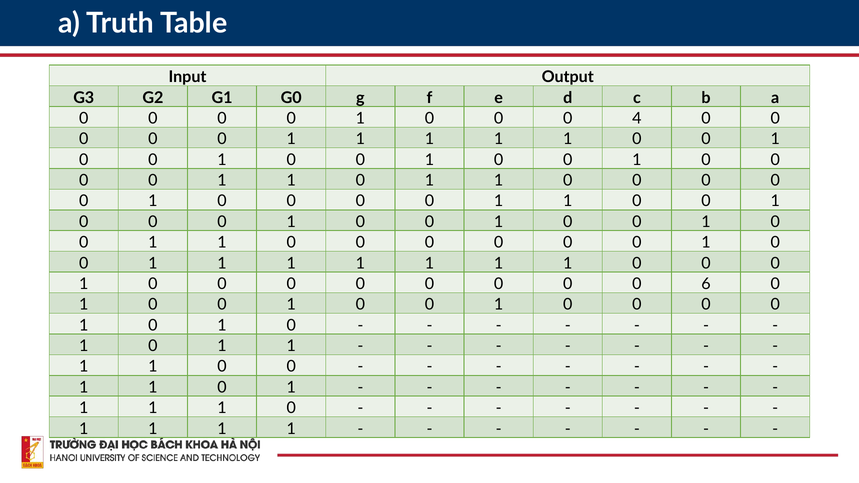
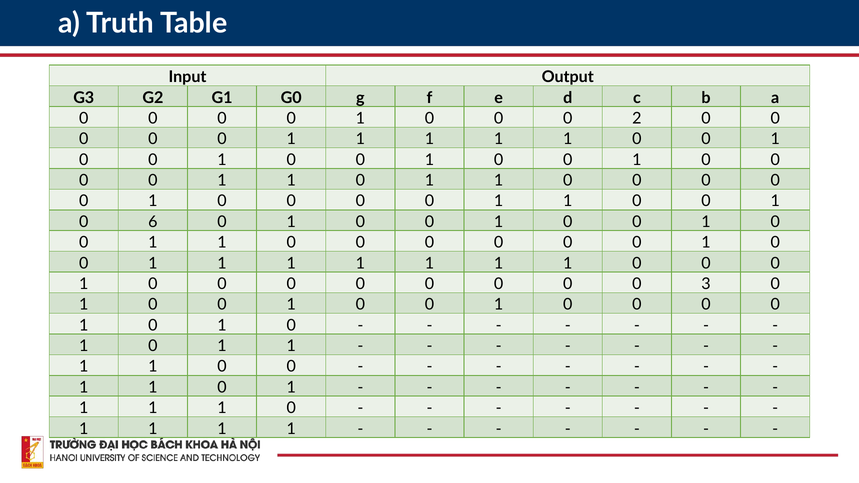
4: 4 -> 2 (637, 118)
0: 0 -> 6 (153, 222)
6: 6 -> 3 (706, 284)
